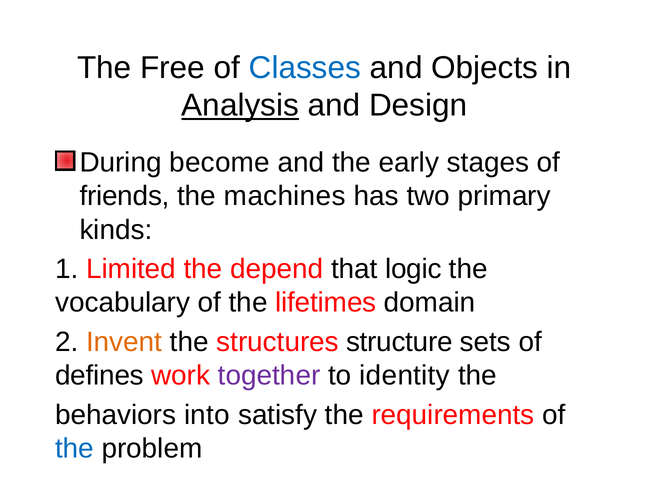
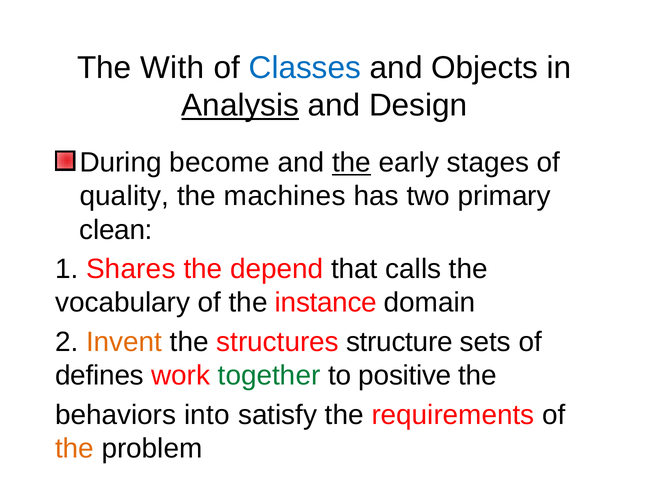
Free: Free -> With (172, 68)
the underline: none -> present (352, 163)
friends: friends -> quality (124, 196)
kinds: kinds -> clean (116, 230)
Limited: Limited -> Shares (131, 269)
logic: logic -> calls (413, 269)
lifetimes: lifetimes -> instance (326, 303)
together colour: purple -> green (269, 375)
identity: identity -> positive (405, 375)
the colour: blue -> orange (75, 448)
